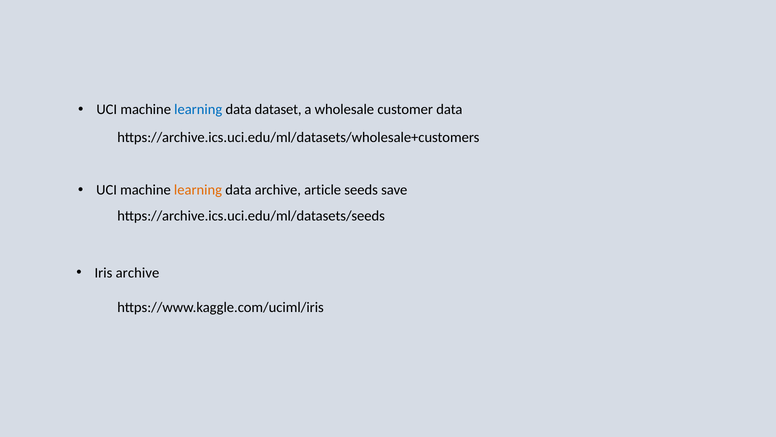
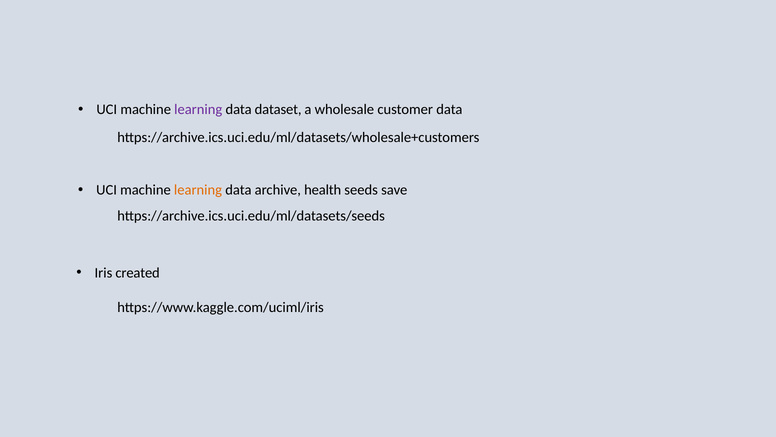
learning colour: blue -> purple (198, 109)
article: article -> health (323, 190)
Iris archive: archive -> created (138, 273)
